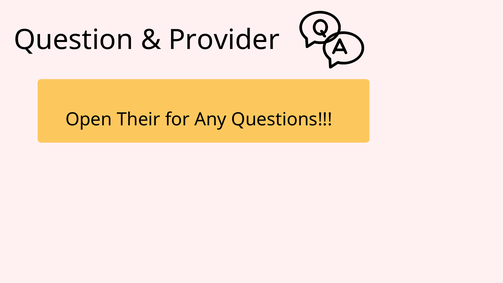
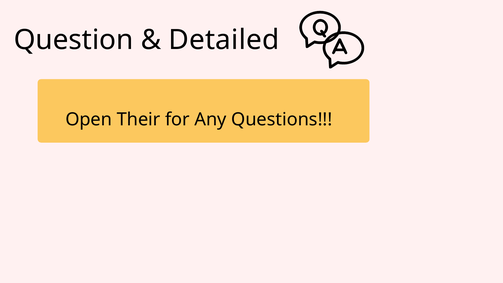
Provider: Provider -> Detailed (224, 40)
